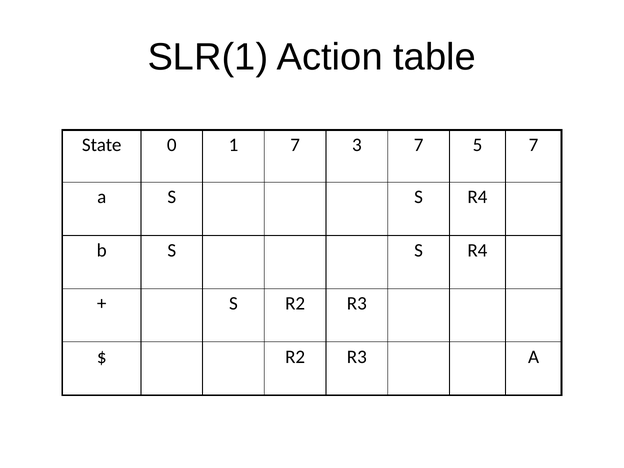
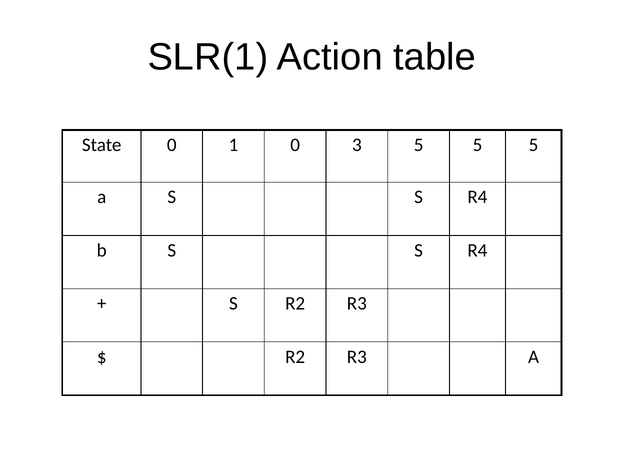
1 7: 7 -> 0 (295, 145)
3 7: 7 -> 5 (419, 145)
7: 7 -> 5 (534, 145)
